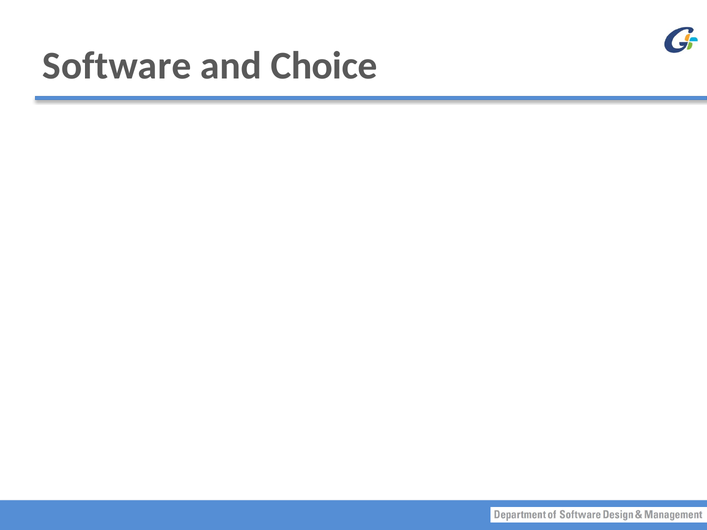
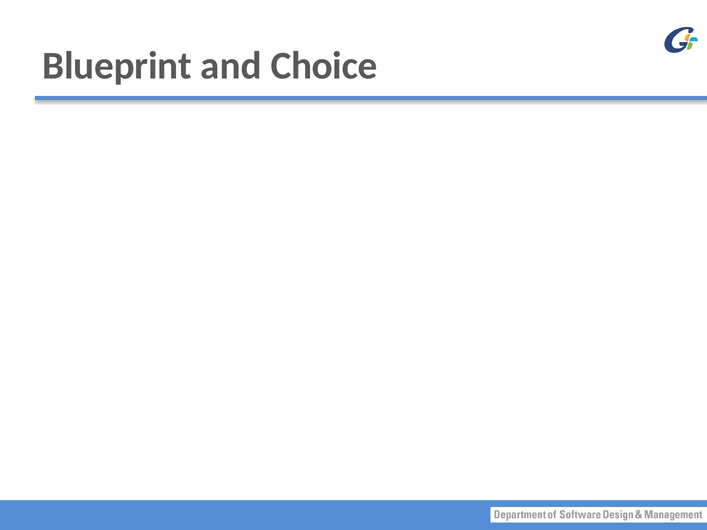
Software: Software -> Blueprint (117, 66)
